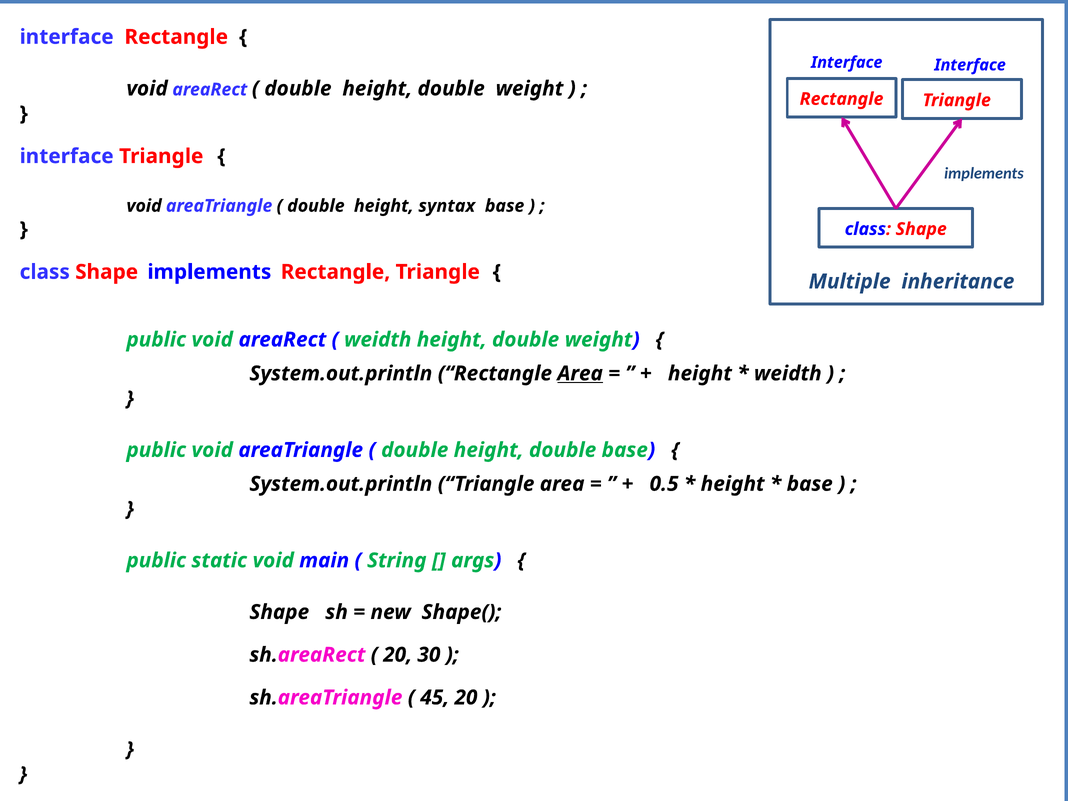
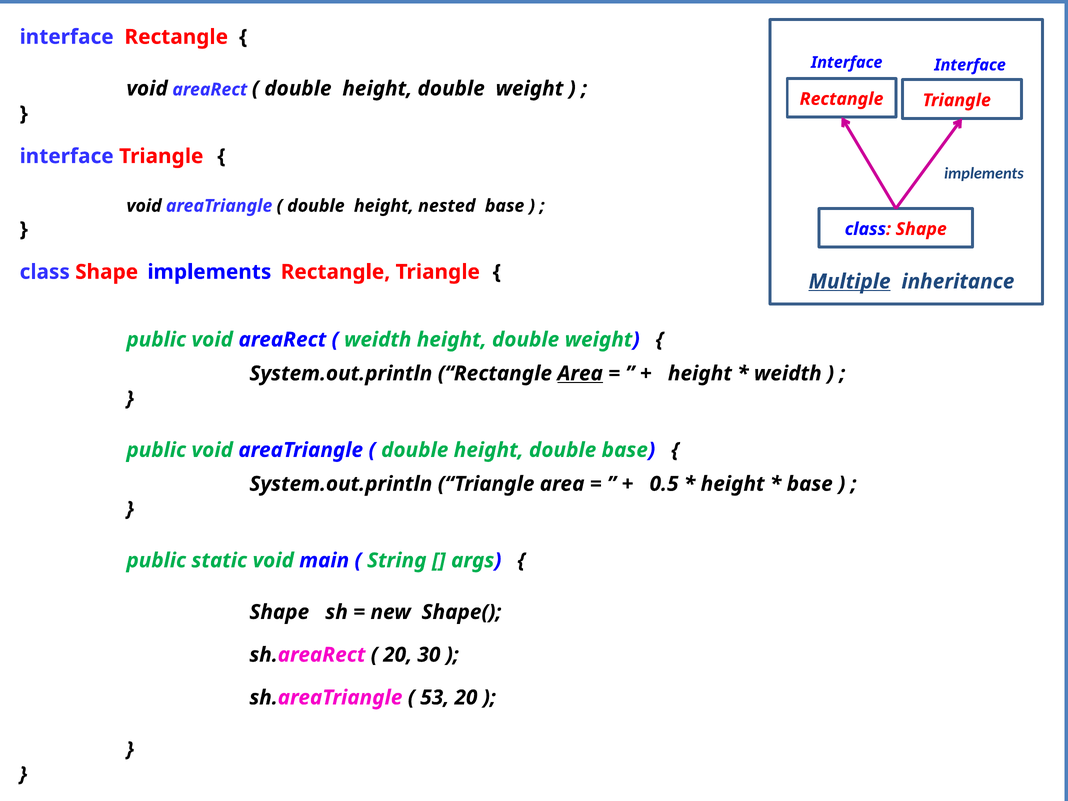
syntax: syntax -> nested (447, 206)
Multiple underline: none -> present (850, 282)
45: 45 -> 53 (435, 698)
